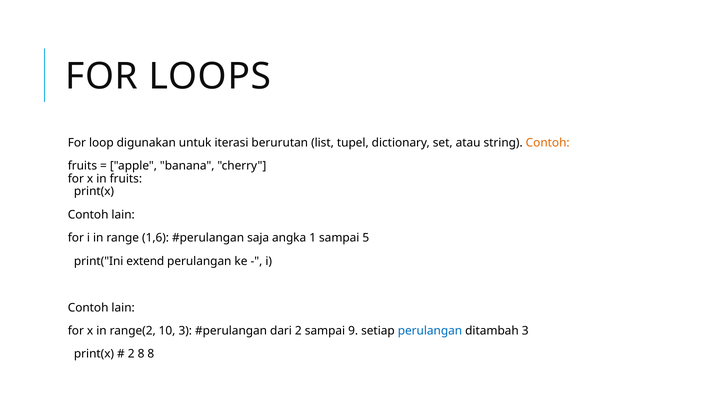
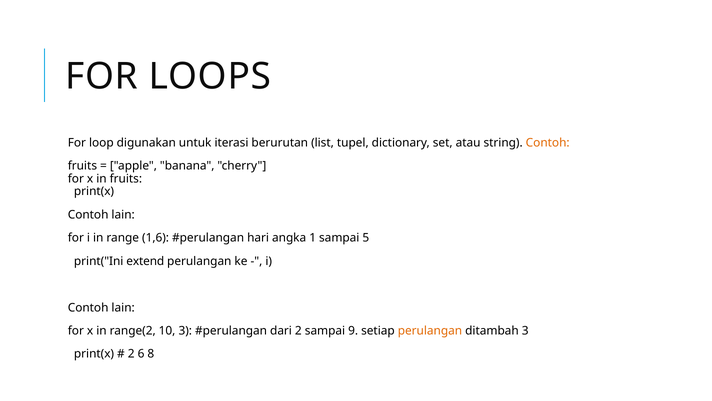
saja: saja -> hari (258, 238)
perulangan colour: blue -> orange (430, 330)
2 8: 8 -> 6 (141, 354)
